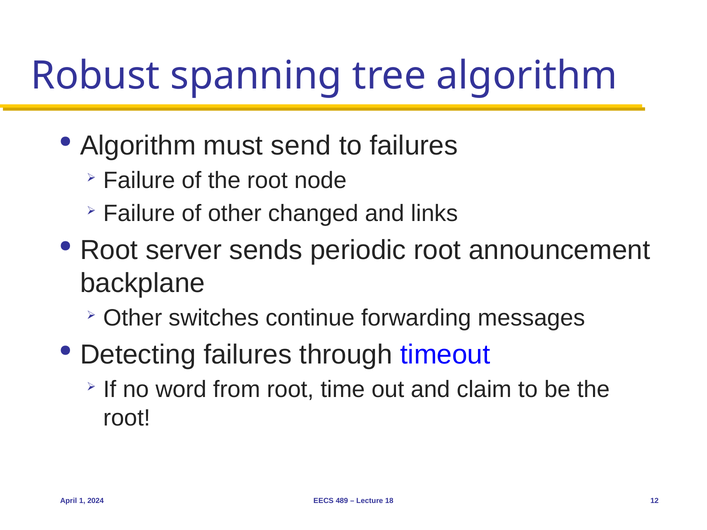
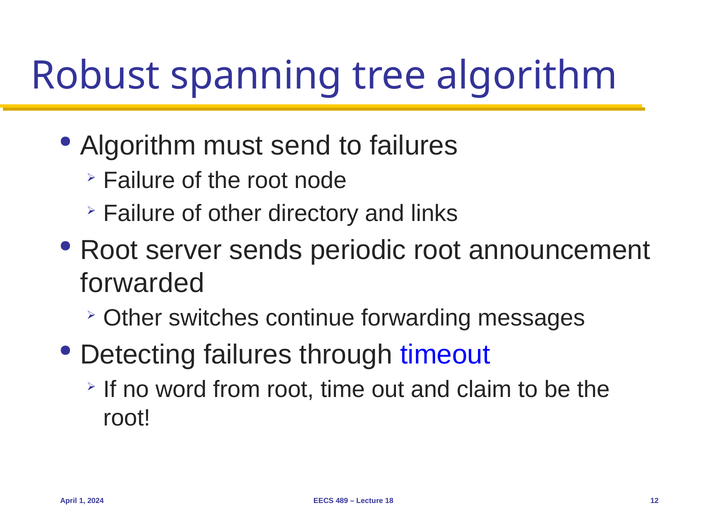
changed: changed -> directory (313, 214)
backplane: backplane -> forwarded (142, 283)
